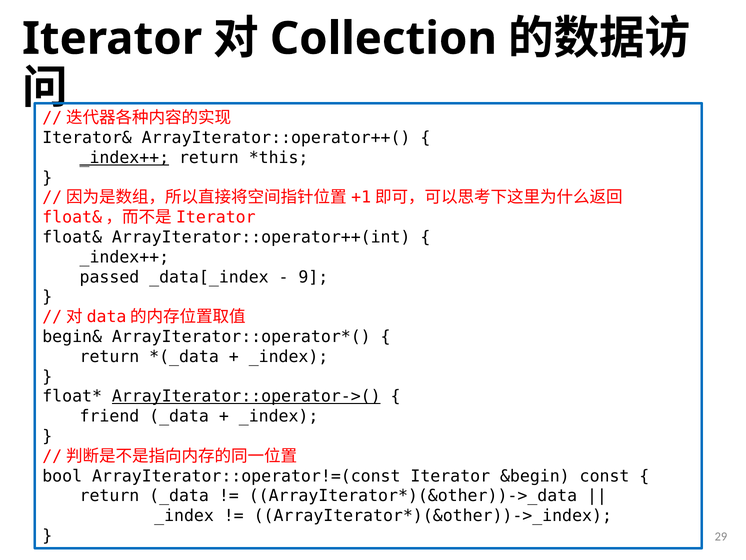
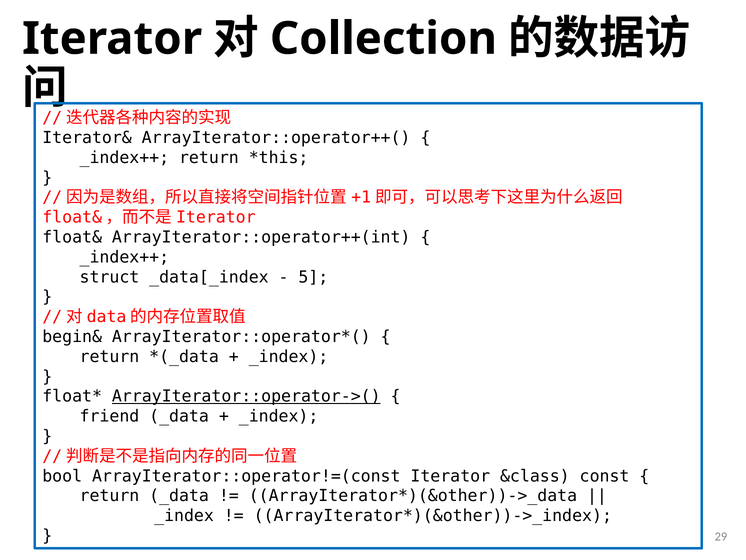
_index++ underline: present -> none (124, 158)
passed: passed -> struct (109, 277)
9: 9 -> 5 (313, 277)
&begin: &begin -> &class (535, 476)
